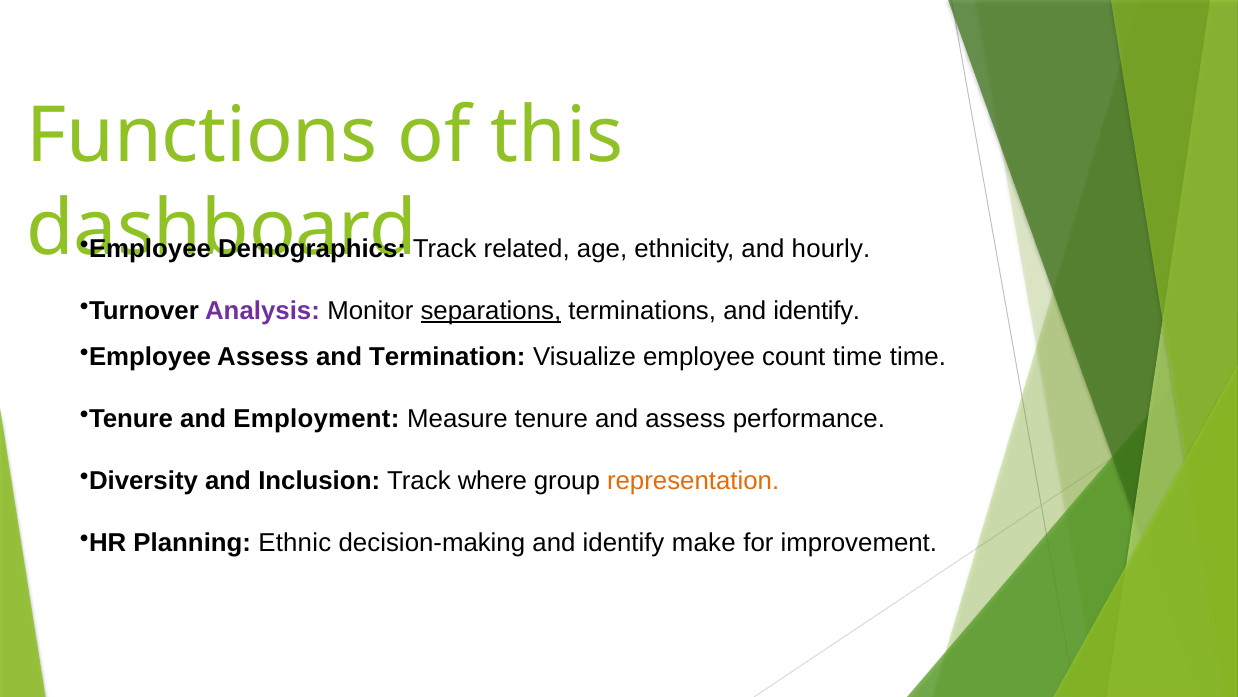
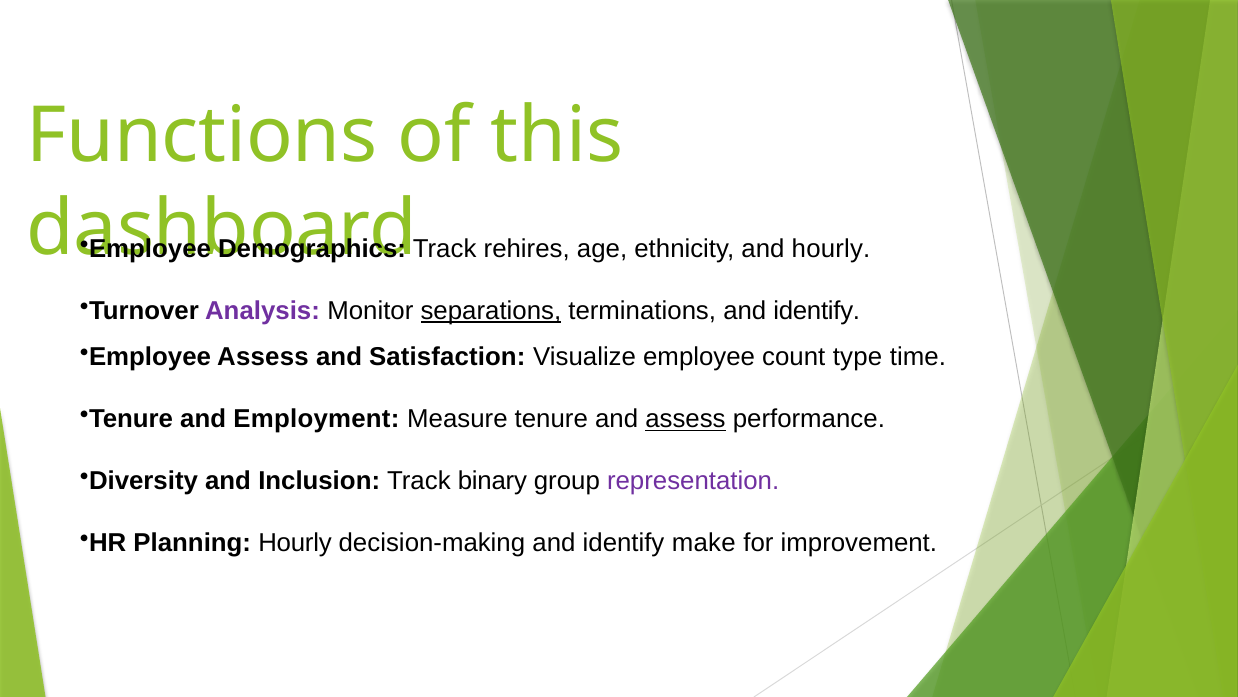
related: related -> rehires (527, 249)
Termination: Termination -> Satisfaction (447, 357)
count time: time -> type (858, 357)
assess underline: none -> present (685, 419)
where: where -> binary (492, 481)
representation colour: orange -> purple (693, 481)
Planning Ethnic: Ethnic -> Hourly (295, 543)
